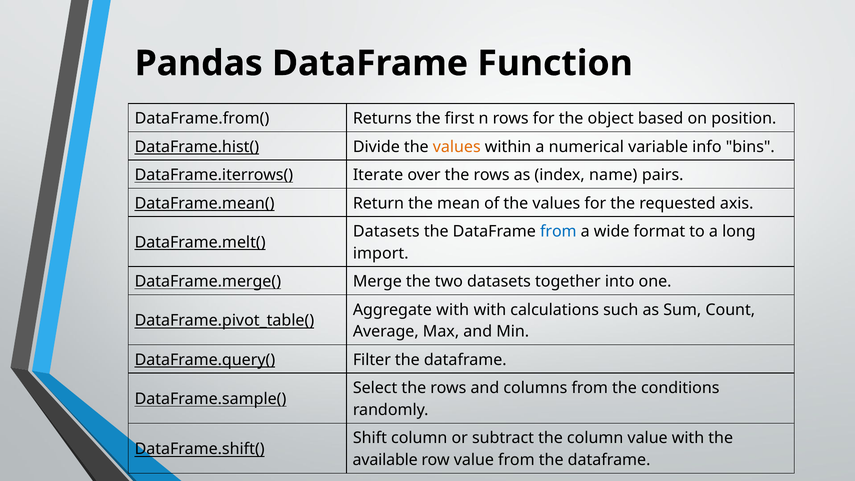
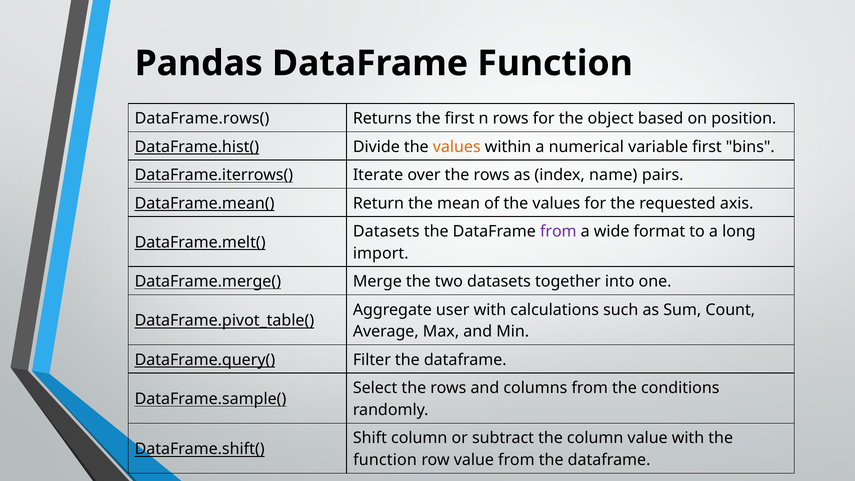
DataFrame.from(: DataFrame.from( -> DataFrame.rows( (202, 118)
variable info: info -> first (707, 147)
from colour: blue -> purple (558, 231)
Aggregate with: with -> user (453, 310)
available: available -> function (385, 460)
